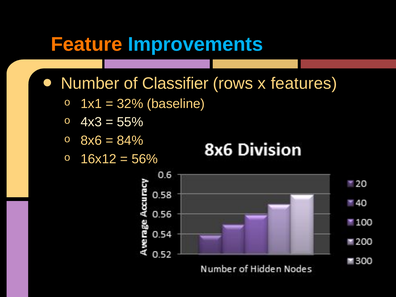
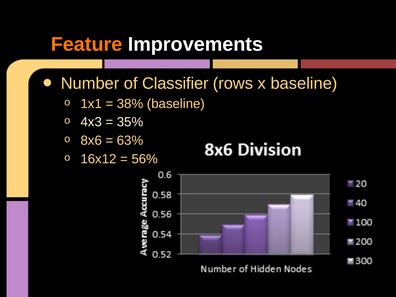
Improvements colour: light blue -> white (195, 44)
x features: features -> baseline (304, 83)
32%: 32% -> 38% (130, 104)
55%: 55% -> 35% (130, 122)
84%: 84% -> 63% (130, 141)
